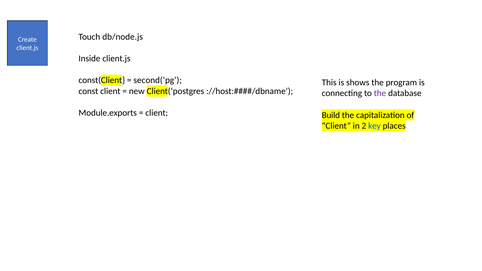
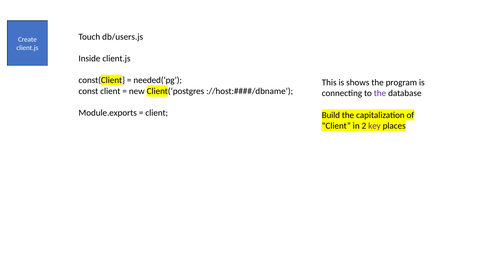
db/node.js: db/node.js -> db/users.js (123, 37)
second(‘pg: second(‘pg -> needed(‘pg (158, 80)
key colour: blue -> purple (374, 126)
